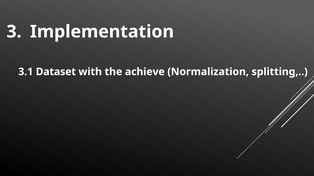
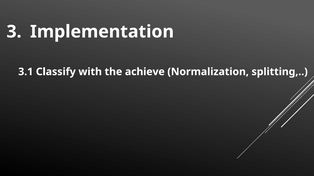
Dataset: Dataset -> Classify (56, 72)
